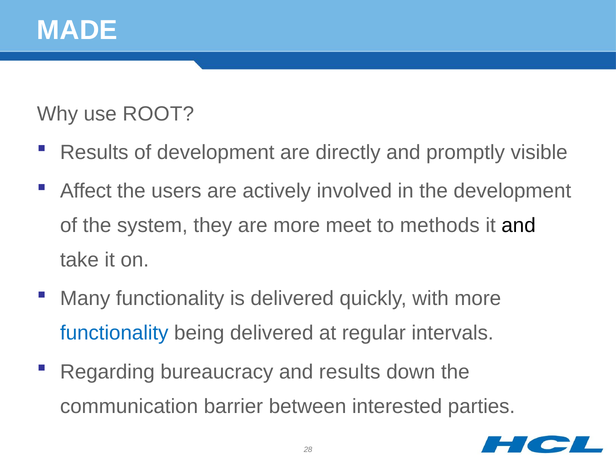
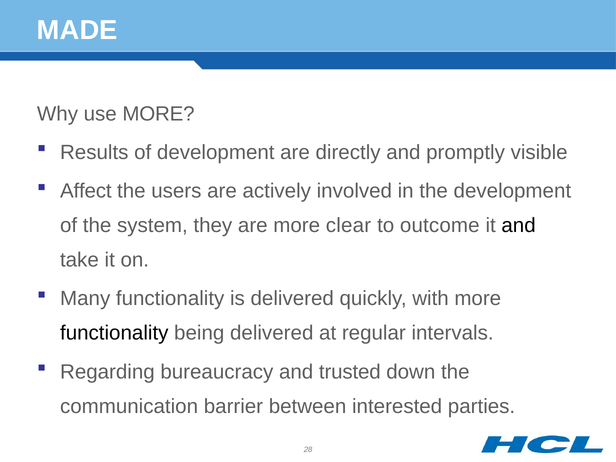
use ROOT: ROOT -> MORE (159, 114)
meet: meet -> clear (348, 226)
methods: methods -> outcome (440, 226)
functionality colour: blue -> black (114, 333)
and results: results -> trusted (350, 372)
